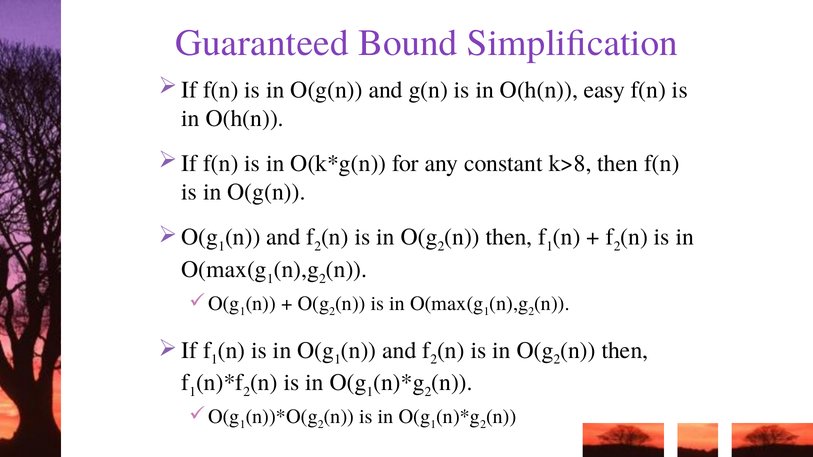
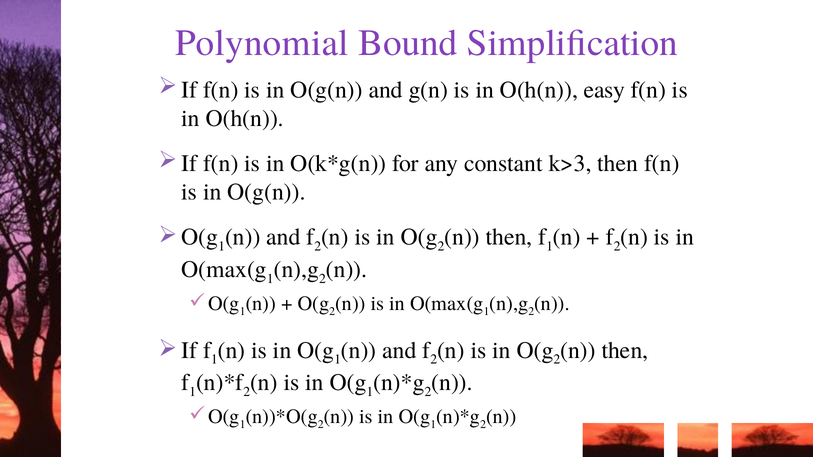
Guaranteed: Guaranteed -> Polynomial (262, 43)
k>8: k>8 -> k>3 (570, 164)
